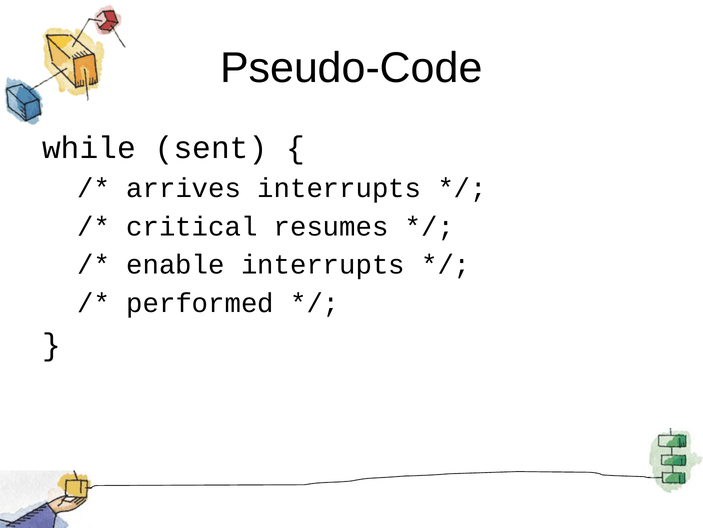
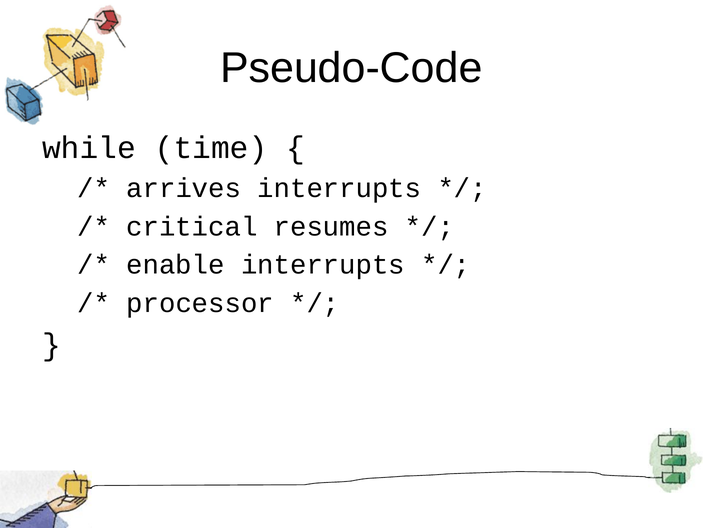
sent: sent -> time (211, 147)
performed: performed -> processor (200, 303)
